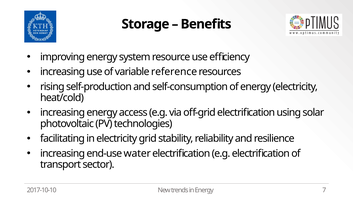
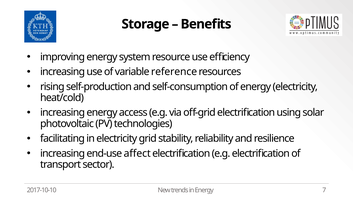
water: water -> affect (137, 153)
